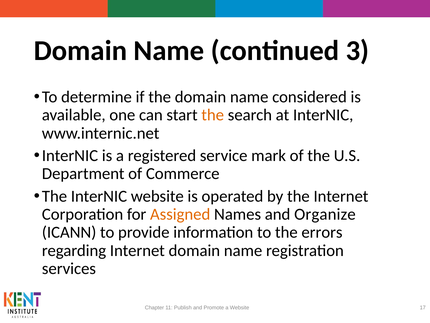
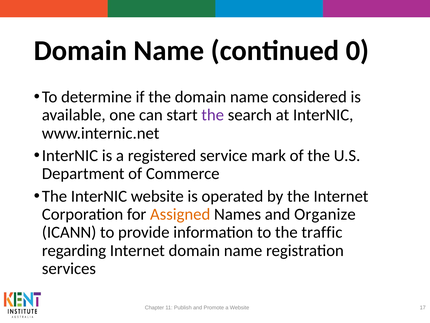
3: 3 -> 0 (357, 51)
the colour: orange -> purple (213, 115)
errors: errors -> traffic (322, 232)
